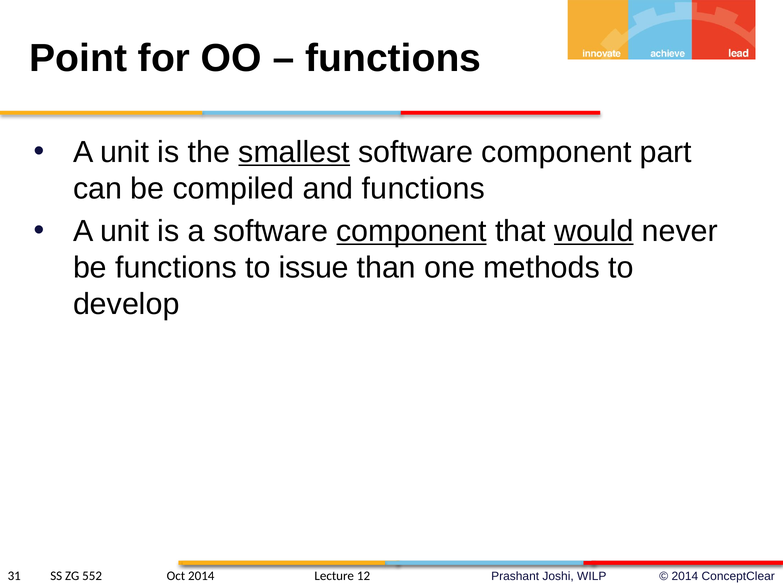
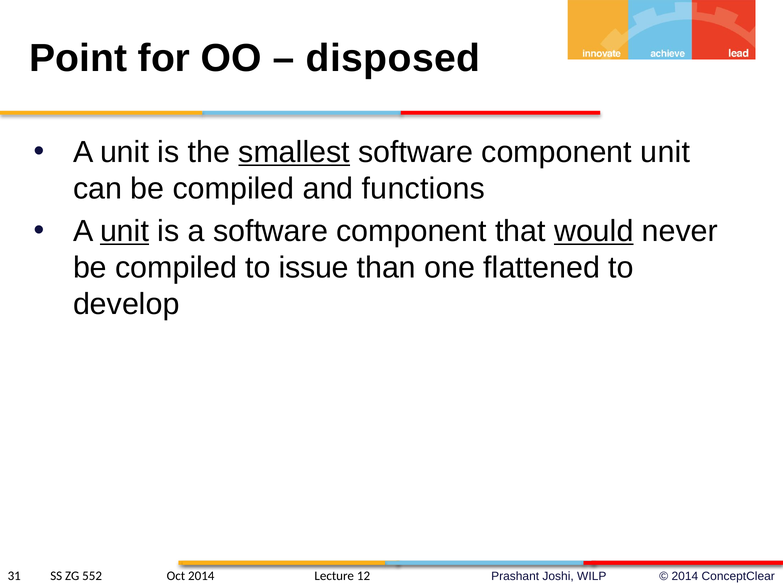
functions: functions -> disposed (393, 58)
component part: part -> unit (665, 152)
unit underline: none -> present (125, 231)
component underline: present -> none (411, 231)
functions: functions -> compiled (176, 268)
methods: methods -> flattened (542, 268)
